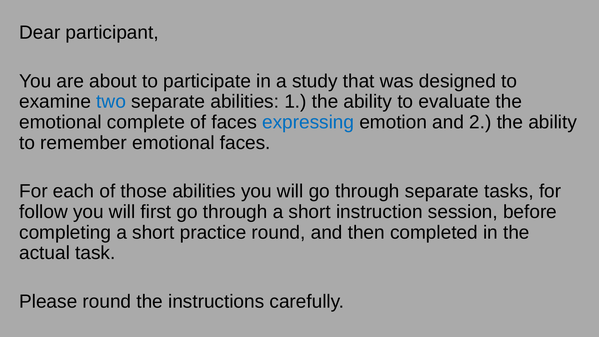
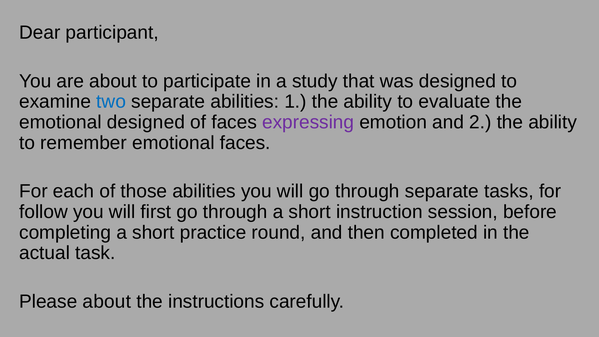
emotional complete: complete -> designed (146, 122)
expressing colour: blue -> purple (308, 122)
Please round: round -> about (107, 302)
